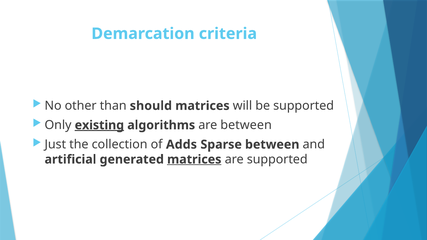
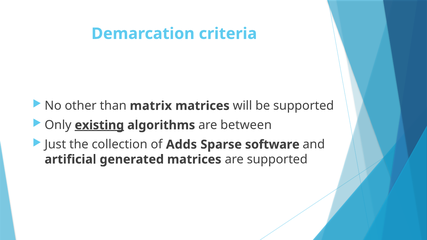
should: should -> matrix (151, 106)
Sparse between: between -> software (272, 145)
matrices underline: present -> none (194, 160)
